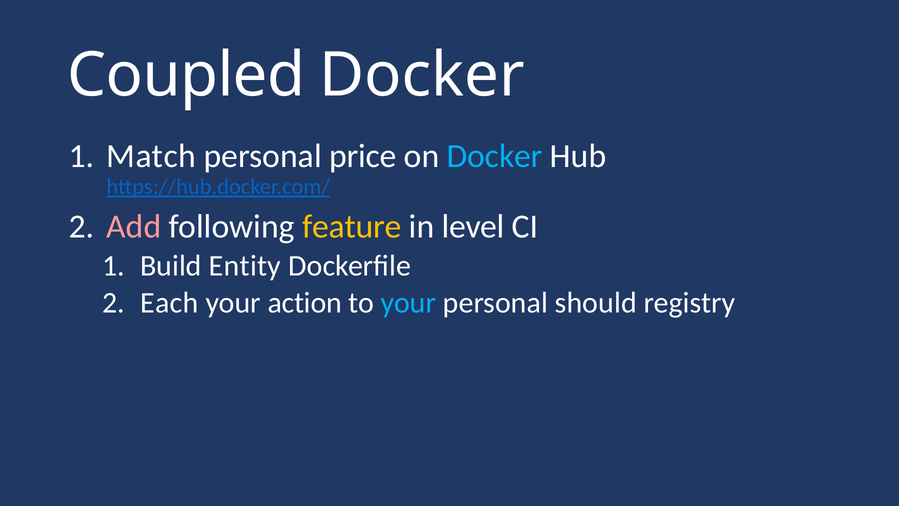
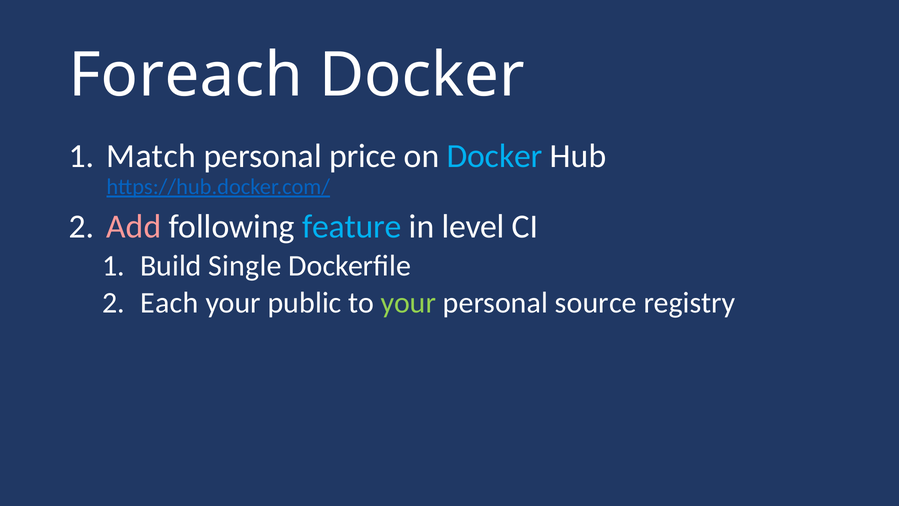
Coupled: Coupled -> Foreach (186, 75)
feature colour: yellow -> light blue (352, 226)
Entity: Entity -> Single (245, 266)
action: action -> public (305, 303)
your colour: light blue -> light green (408, 303)
should: should -> source (596, 303)
